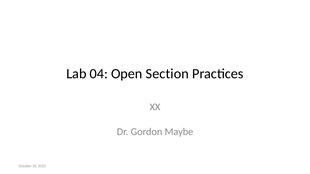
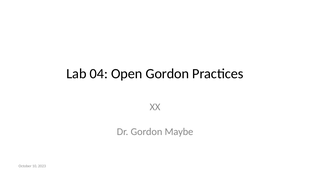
Open Section: Section -> Gordon (167, 74)
